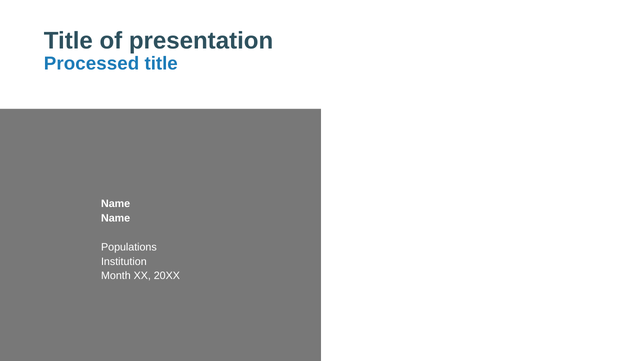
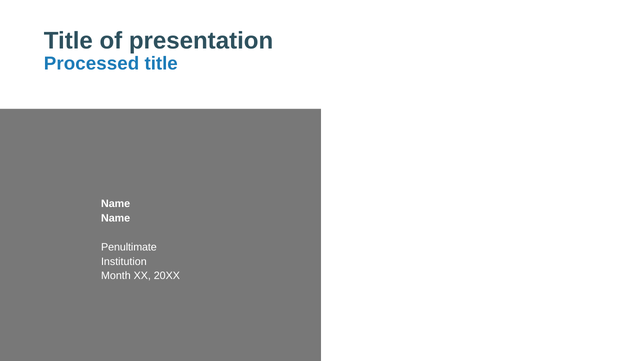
Populations: Populations -> Penultimate (129, 247)
